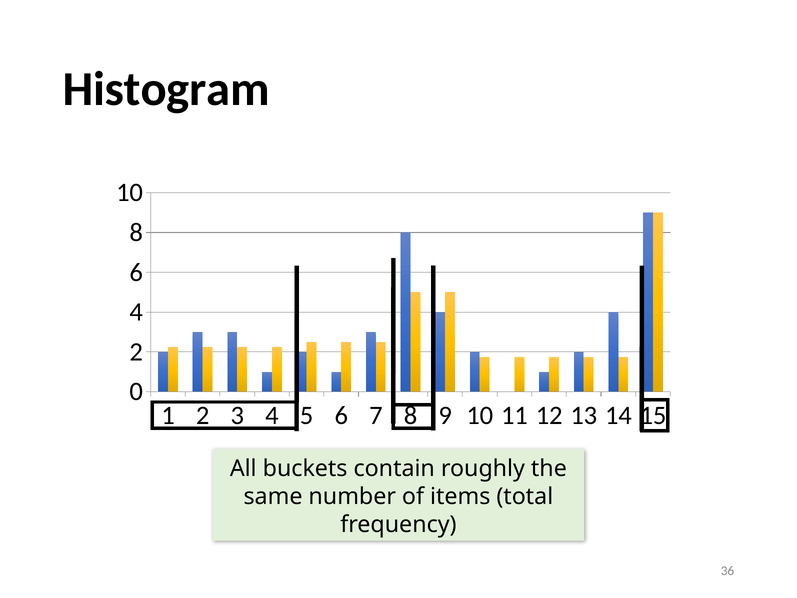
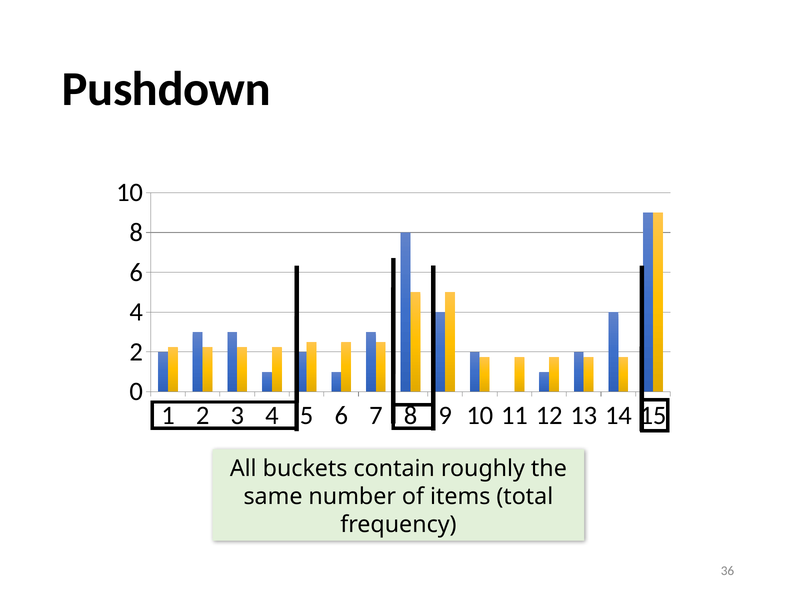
Histogram: Histogram -> Pushdown (166, 89)
